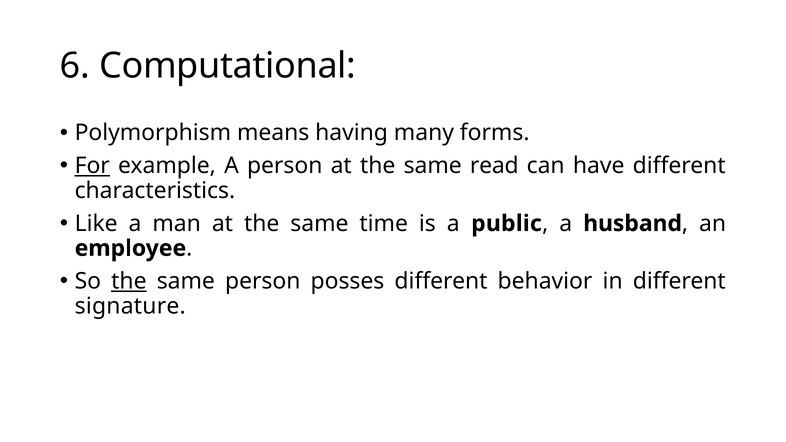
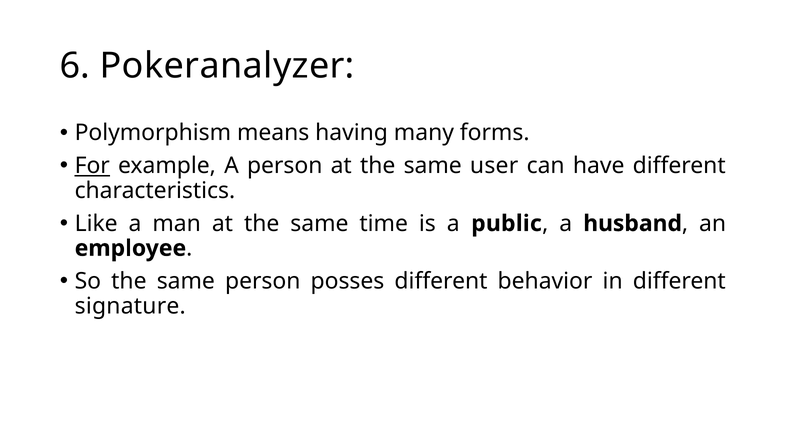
Computational: Computational -> Pokeranalyzer (227, 66)
read: read -> user (494, 166)
the underline: present -> none (129, 281)
